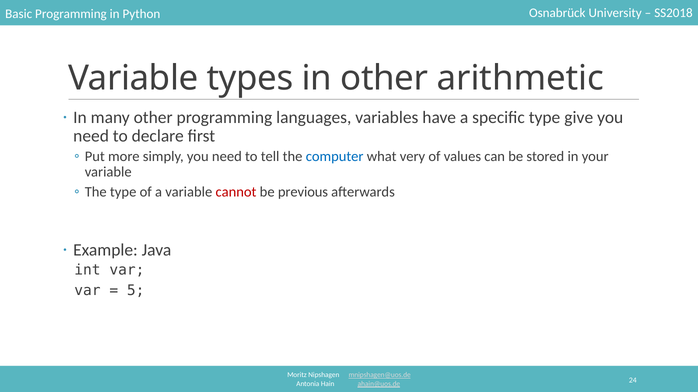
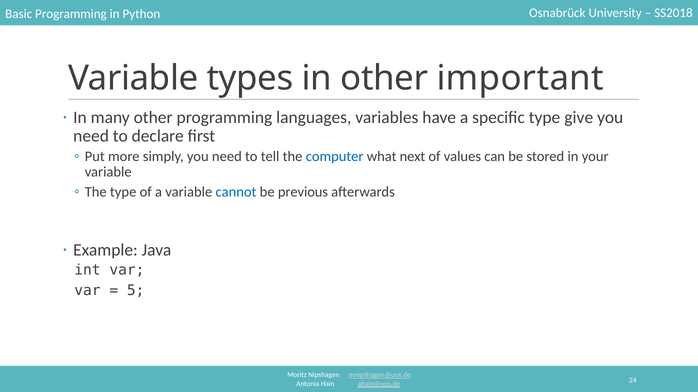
arithmetic: arithmetic -> important (520, 78)
very: very -> next (413, 157)
cannot colour: red -> blue (236, 192)
